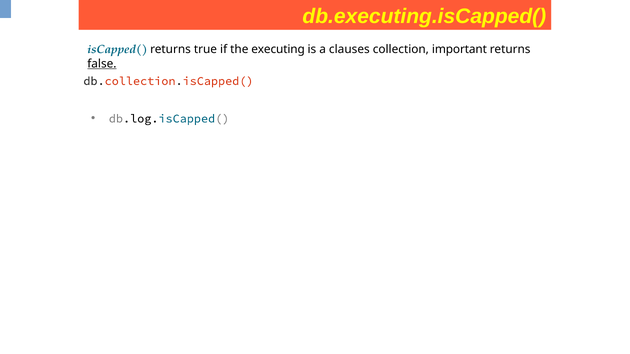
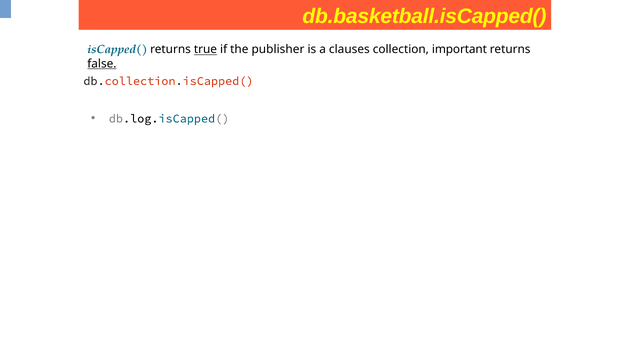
db.executing.isCapped(: db.executing.isCapped( -> db.basketball.isCapped( (424, 16)
true underline: none -> present (205, 50)
executing: executing -> publisher (278, 50)
